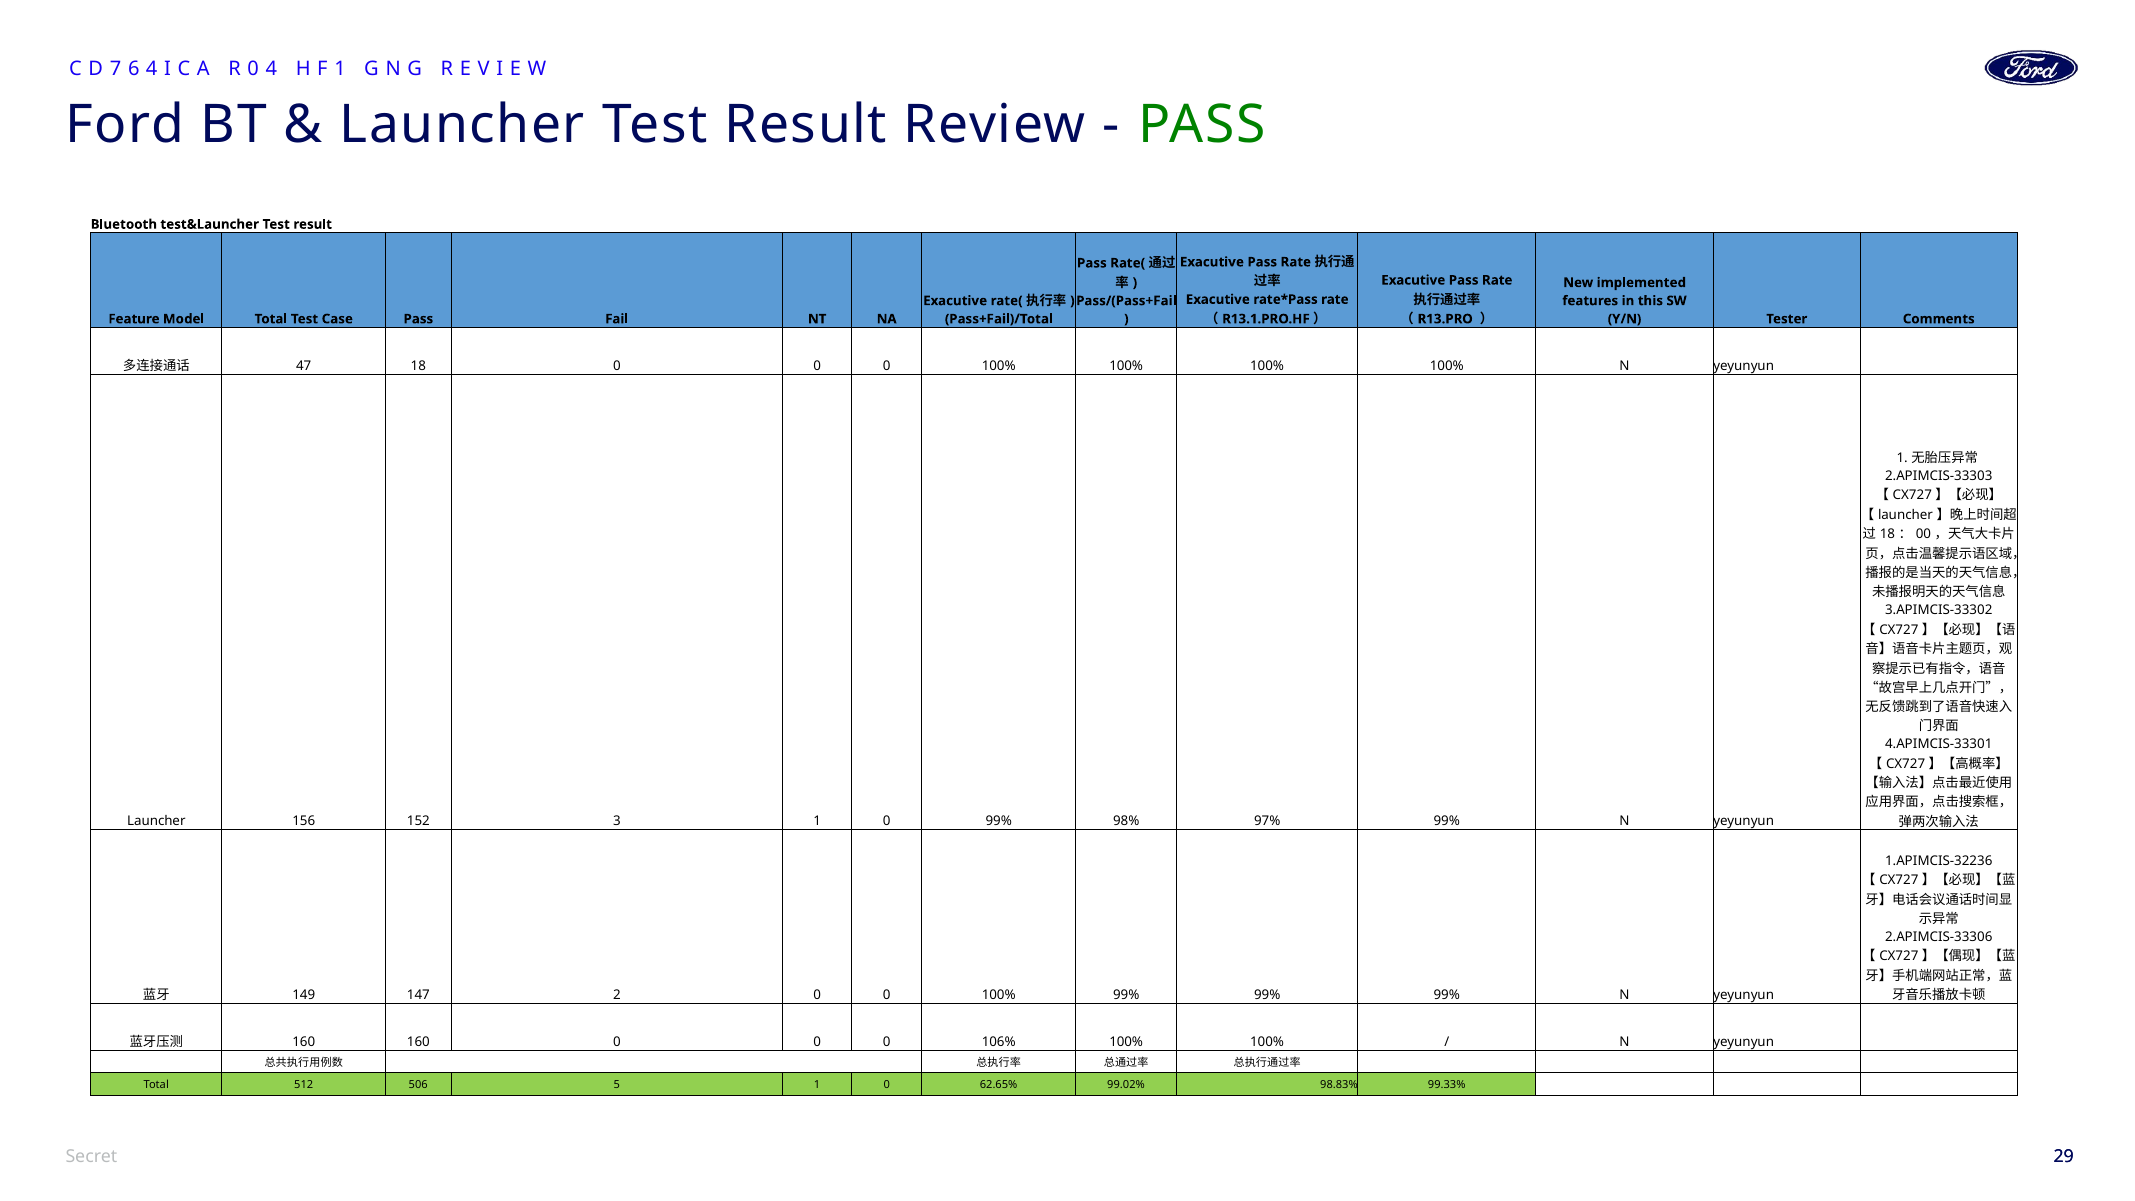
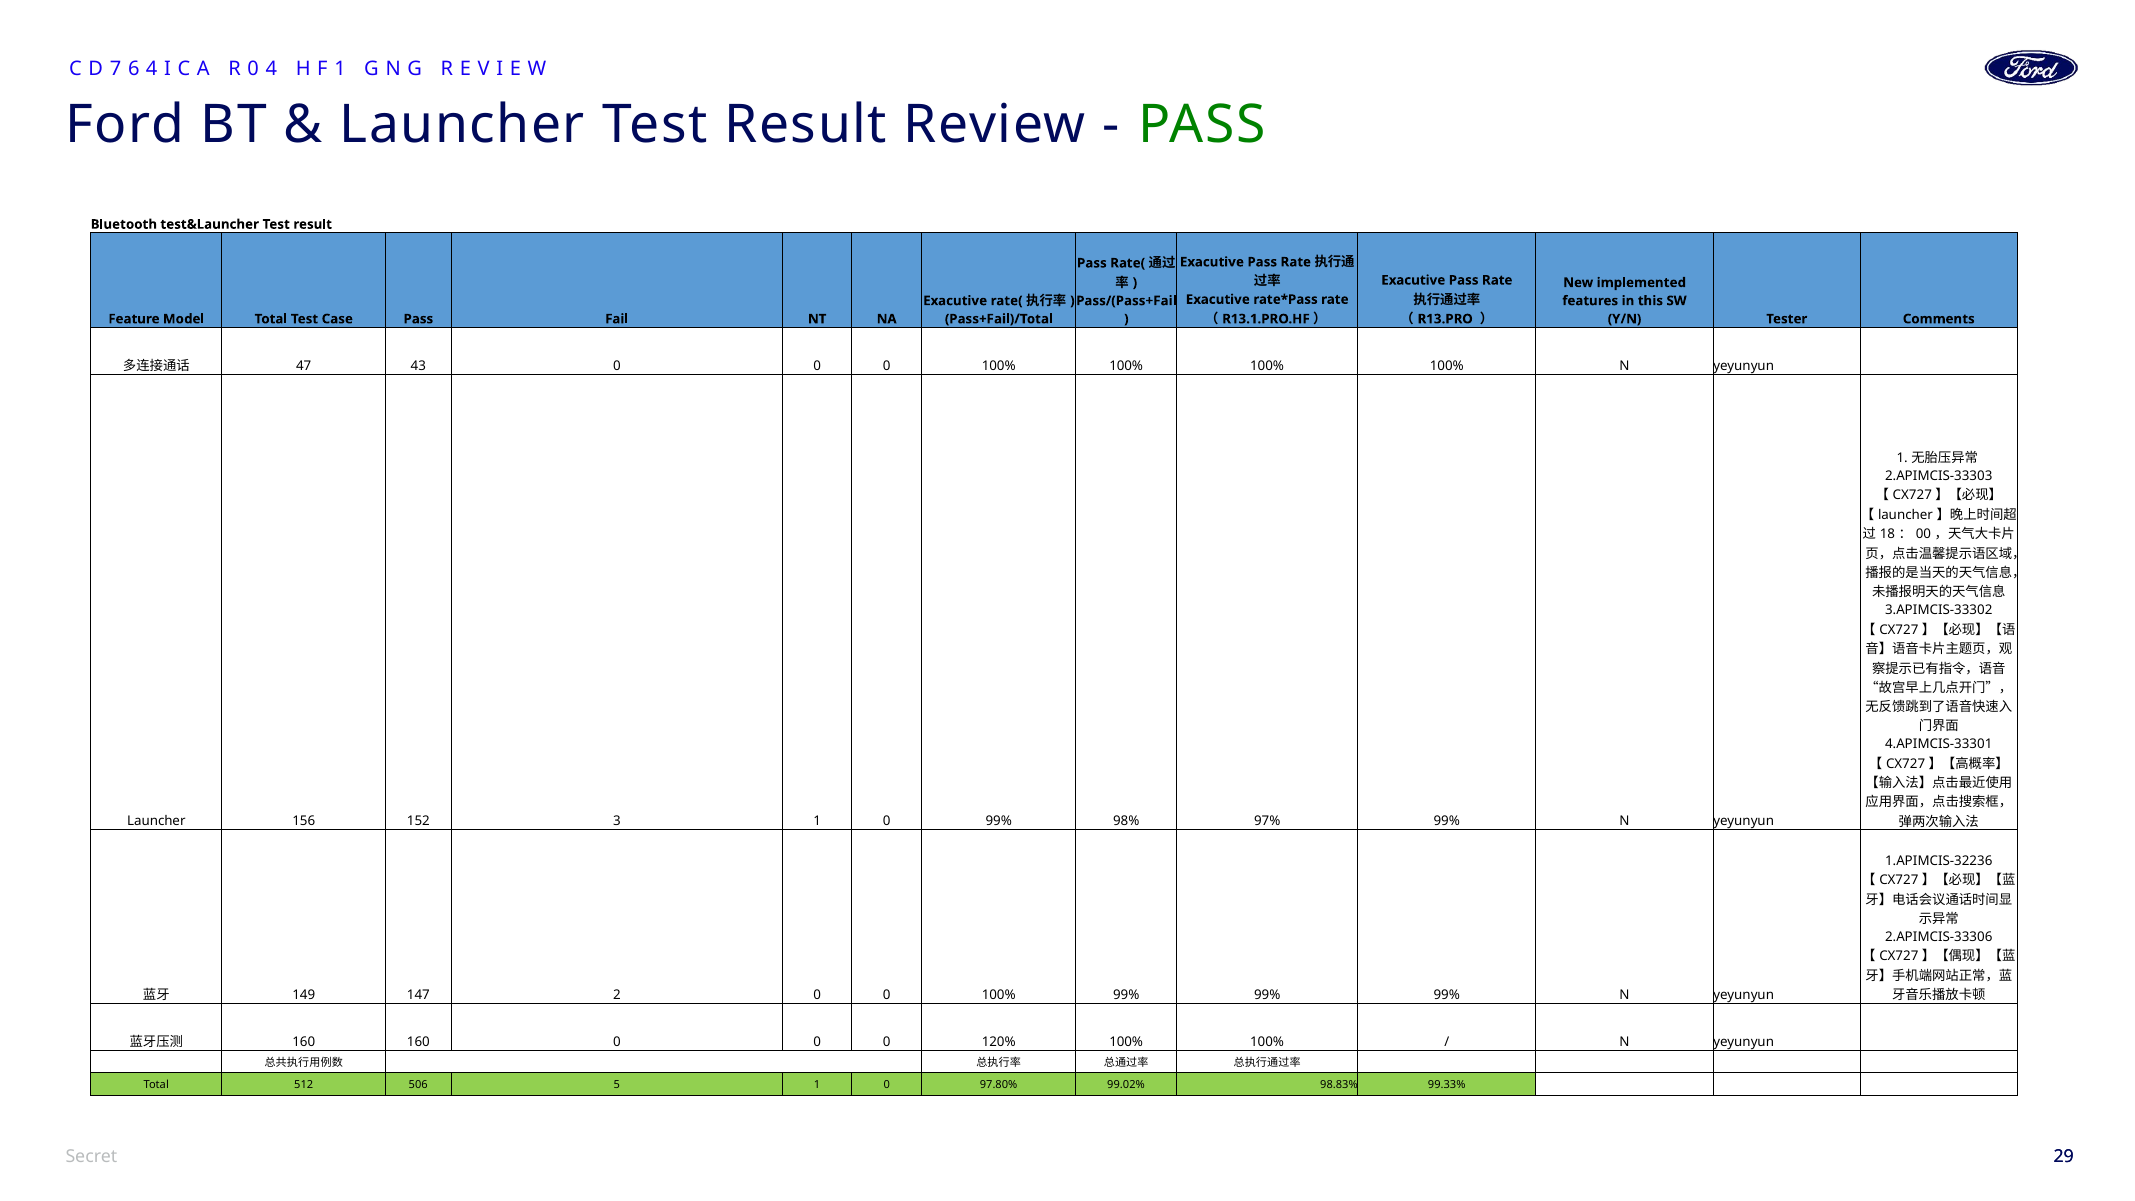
47 18: 18 -> 43 (418, 366)
106%: 106% -> 120% (999, 1042)
62.65%: 62.65% -> 97.80% (999, 1084)
